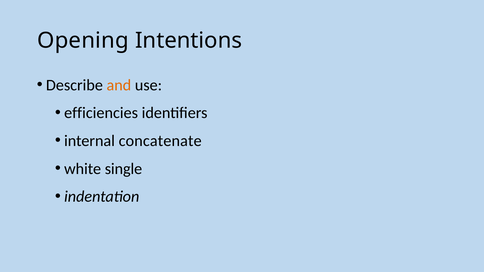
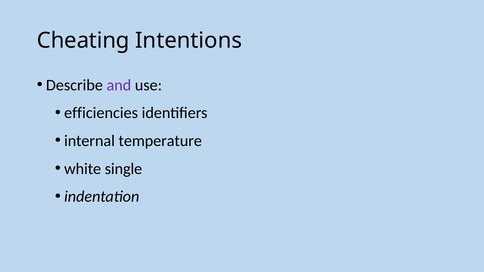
Opening: Opening -> Cheating (83, 41)
and colour: orange -> purple (119, 85)
concatenate: concatenate -> temperature (160, 141)
